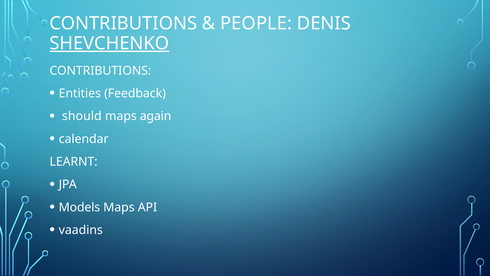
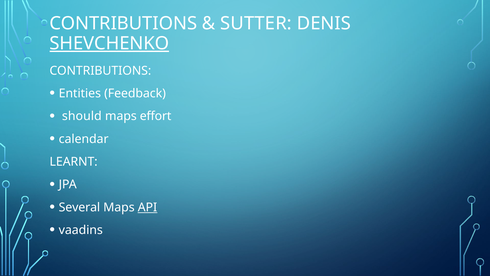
PEOPLE: PEOPLE -> SUTTER (256, 24)
again: again -> effort (156, 116)
Models: Models -> Several (79, 207)
API underline: none -> present (148, 207)
